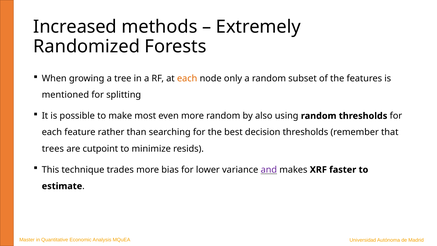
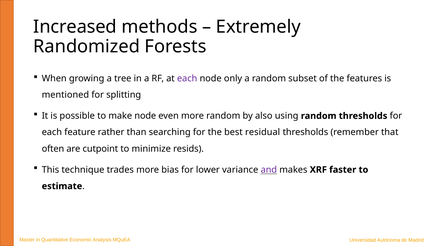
each colour: orange -> purple (187, 78)
make most: most -> node (145, 116)
decision: decision -> residual (263, 132)
trees: trees -> often (53, 149)
